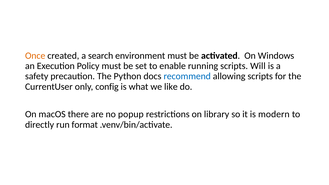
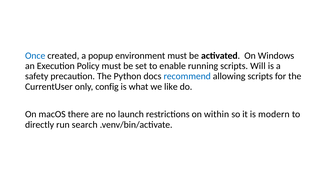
Once colour: orange -> blue (35, 56)
search: search -> popup (101, 56)
popup: popup -> launch (131, 114)
library: library -> within (217, 114)
format: format -> search (85, 125)
